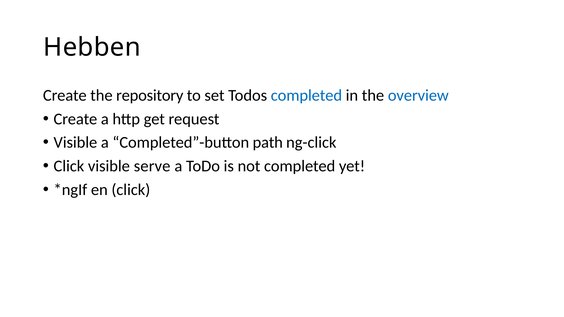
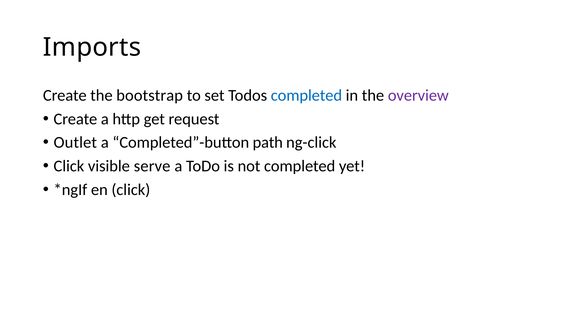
Hebben: Hebben -> Imports (92, 47)
repository: repository -> bootstrap (150, 95)
overview colour: blue -> purple (418, 95)
Visible: Visible -> Outlet (75, 143)
